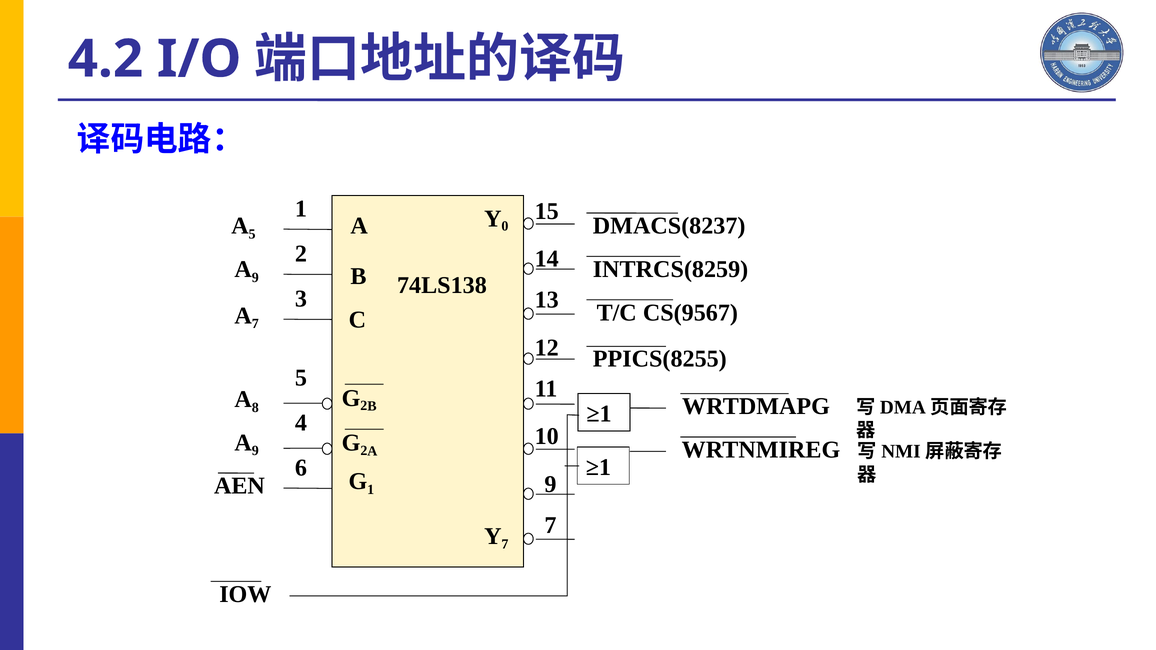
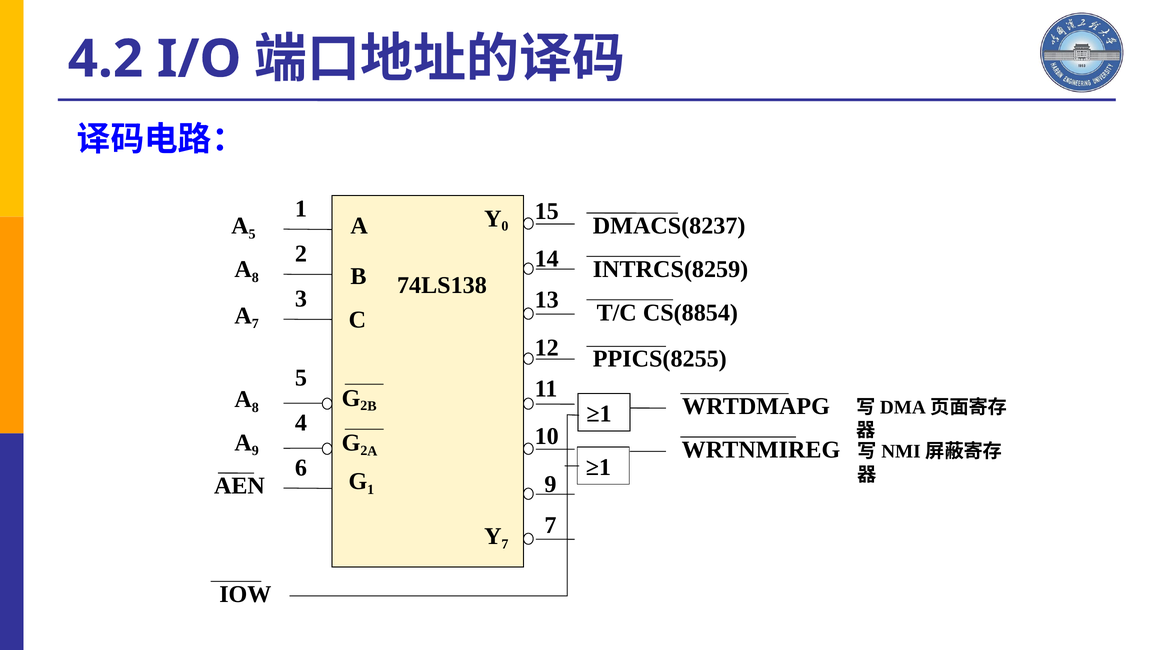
9: 9 -> 8 (255, 278)
CS(9567: CS(9567 -> CS(8854 (690, 313)
